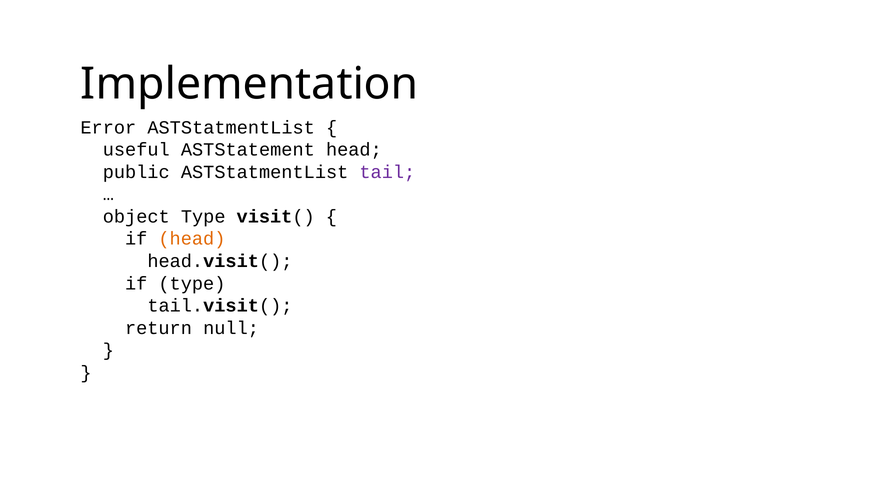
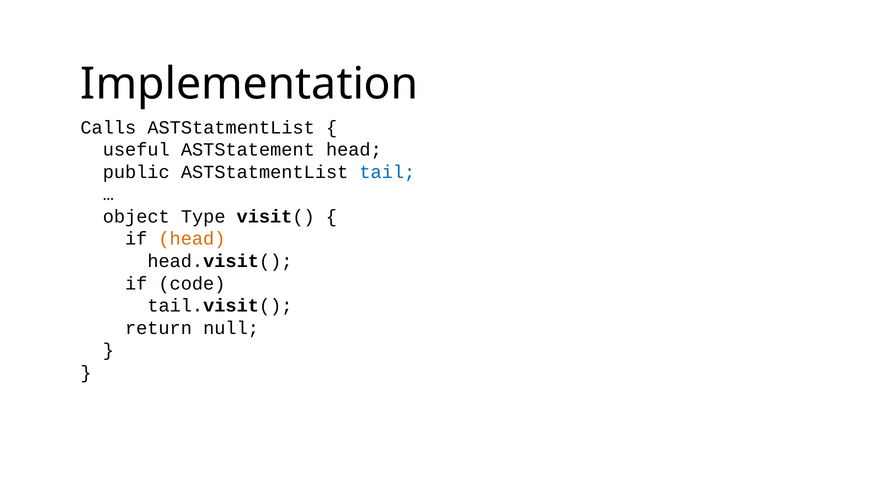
Error: Error -> Calls (108, 128)
tail colour: purple -> blue (387, 172)
if type: type -> code (192, 284)
